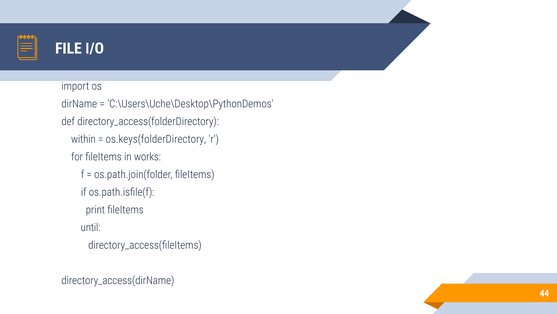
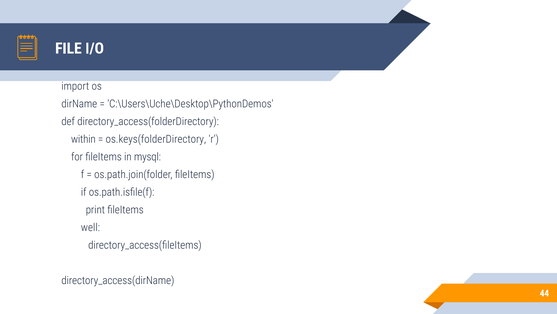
works: works -> mysql (147, 157)
until: until -> well (90, 227)
